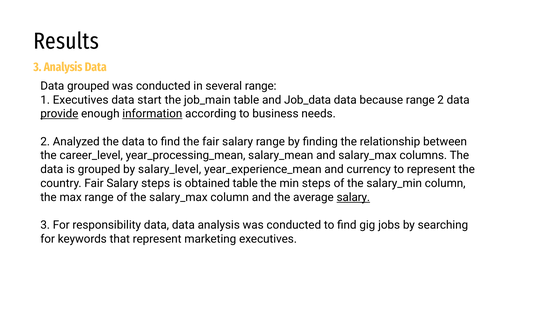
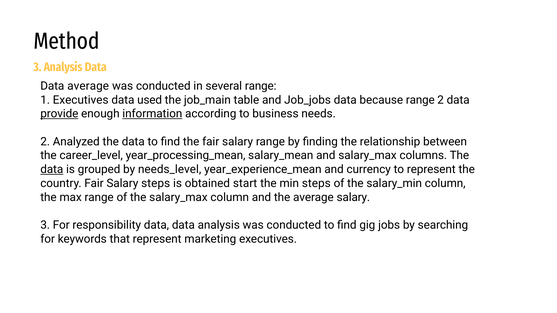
Results: Results -> Method (66, 41)
Data grouped: grouped -> average (88, 86)
start: start -> used (150, 100)
Job_data: Job_data -> Job_jobs (308, 100)
data underline: none -> present (52, 170)
salary_level: salary_level -> needs_level (170, 170)
obtained table: table -> start (245, 184)
salary underline: present -> none (353, 197)
